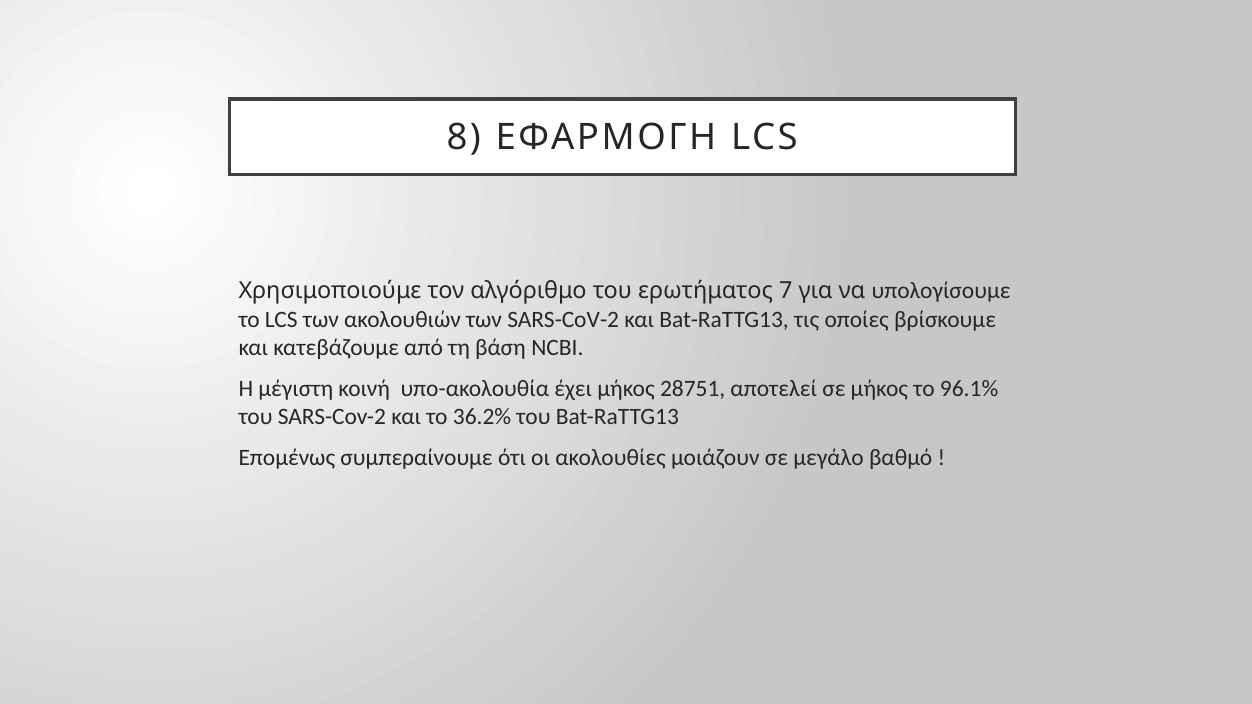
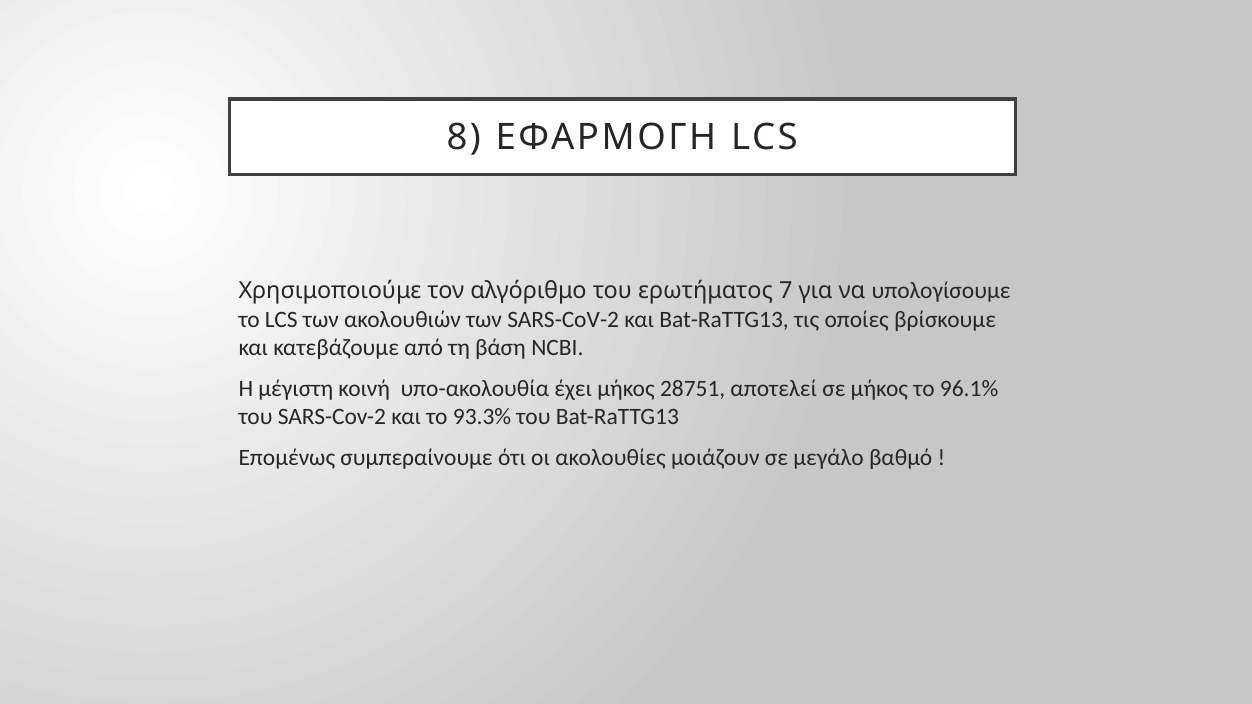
36.2%: 36.2% -> 93.3% (482, 417)
